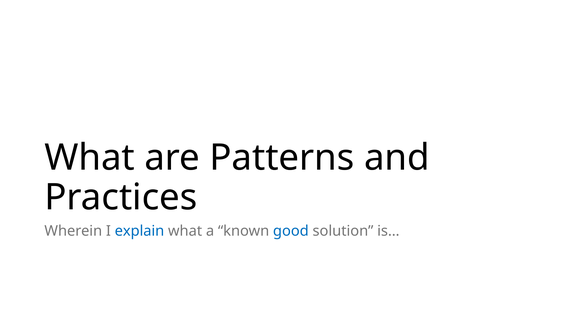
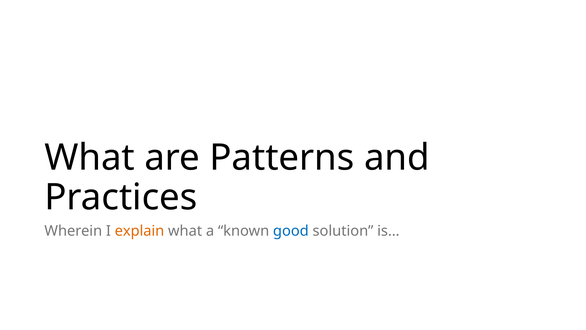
explain colour: blue -> orange (139, 231)
